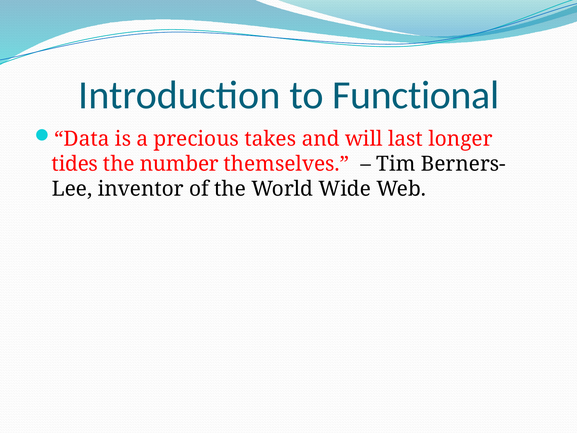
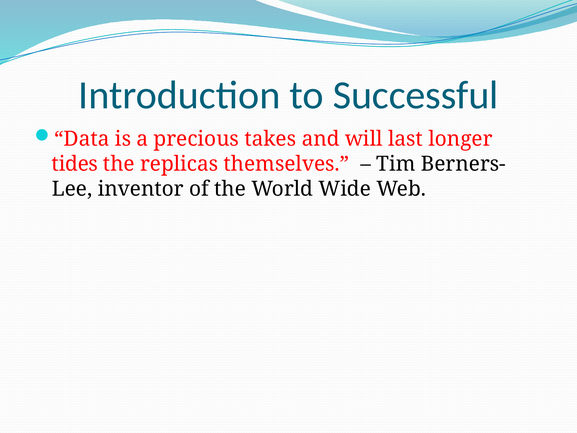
Functional: Functional -> Successful (416, 95)
number: number -> replicas (179, 164)
